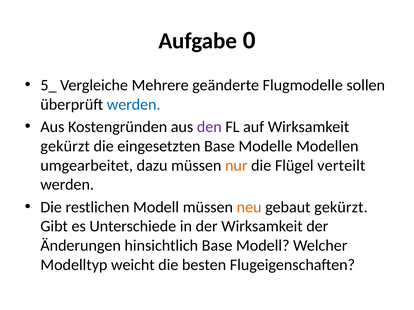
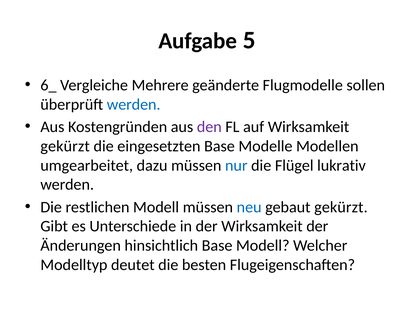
0: 0 -> 5 (249, 40)
5_: 5_ -> 6_ (48, 85)
nur colour: orange -> blue (236, 166)
verteilt: verteilt -> lukrativ (341, 166)
neu colour: orange -> blue (249, 207)
weicht: weicht -> deutet (133, 265)
